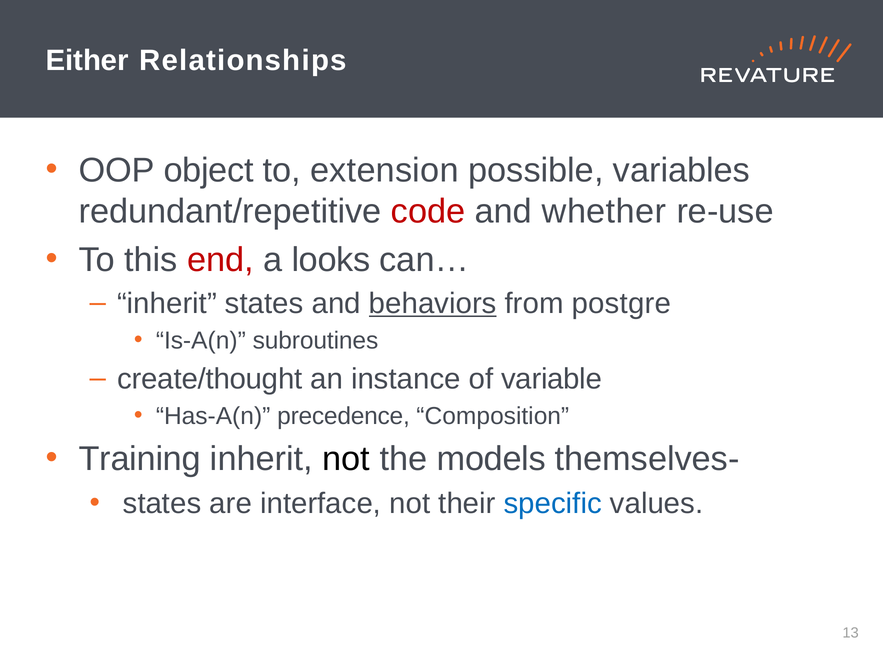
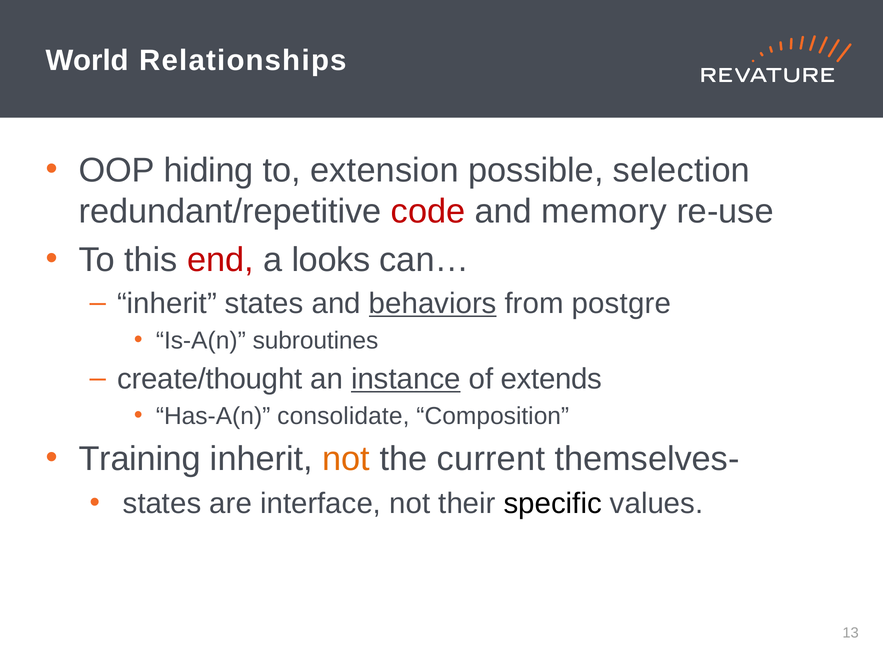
Either: Either -> World (87, 61)
object: object -> hiding (209, 170)
variables: variables -> selection (681, 170)
whether: whether -> memory (604, 212)
instance underline: none -> present (406, 379)
variable: variable -> extends (552, 379)
precedence: precedence -> consolidate (343, 416)
not colour: black -> orange (346, 459)
models: models -> current (491, 459)
specific colour: blue -> black (553, 504)
